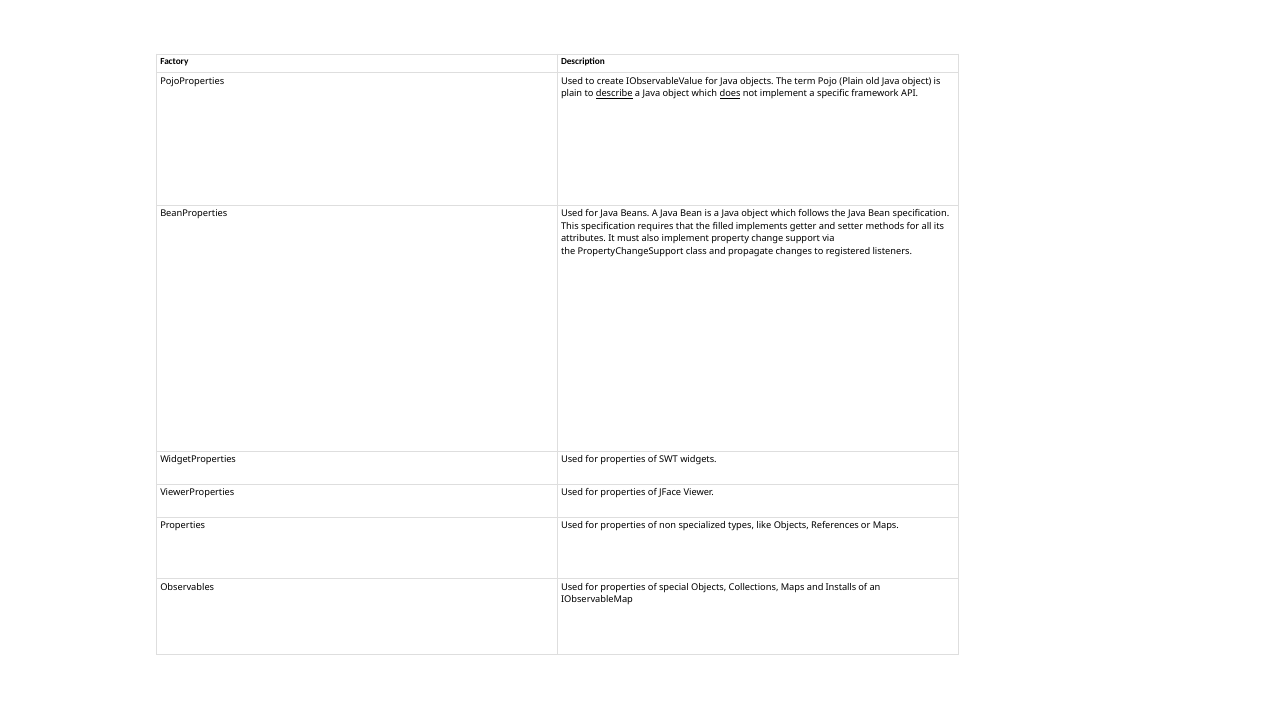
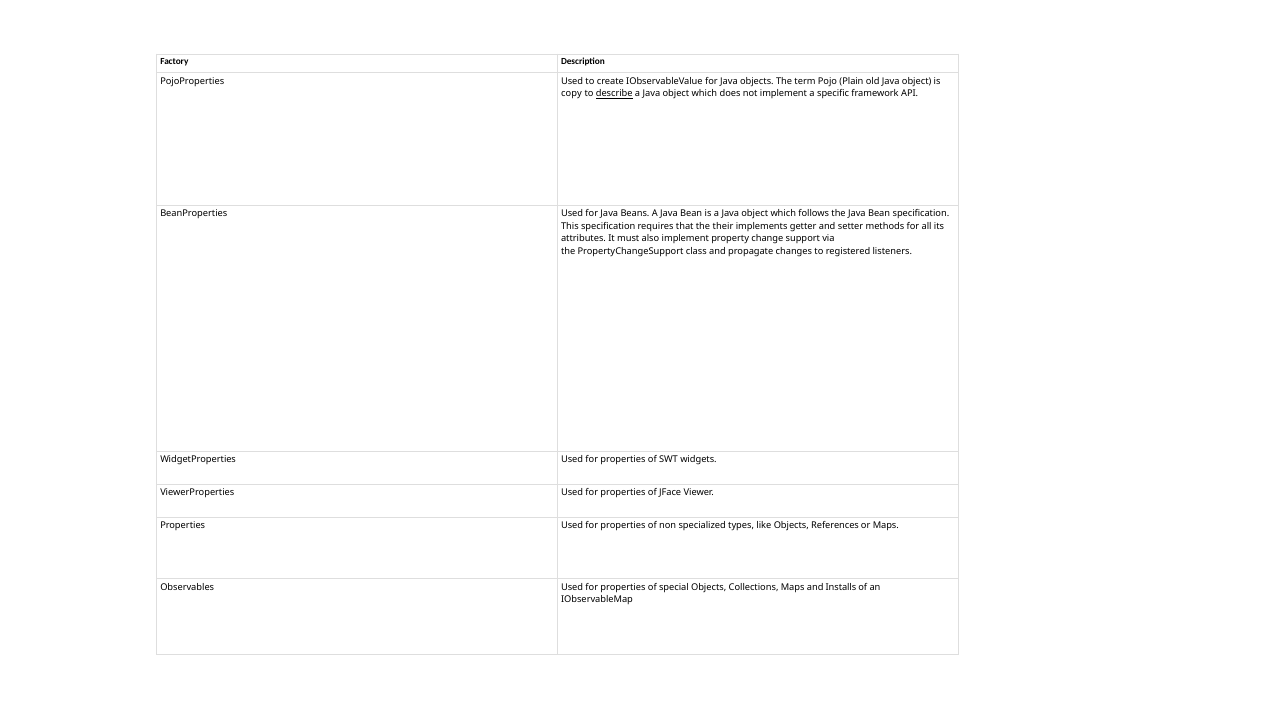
plain: plain -> copy (572, 94)
does underline: present -> none (730, 94)
filled: filled -> their (723, 226)
